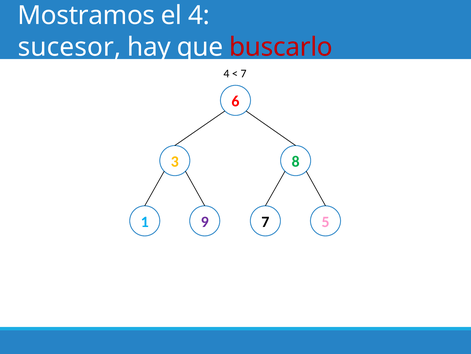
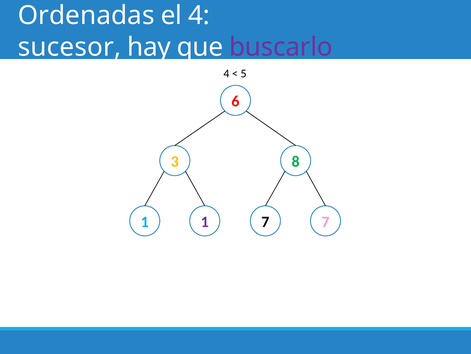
Mostramos: Mostramos -> Ordenadas (86, 16)
buscarlo colour: red -> purple (281, 47)
7: 7 -> 5 (244, 73)
1 9: 9 -> 1 (205, 221)
7 5: 5 -> 7 (325, 221)
